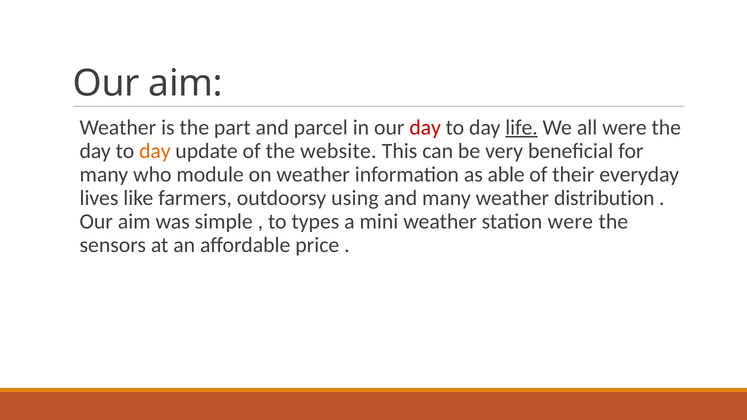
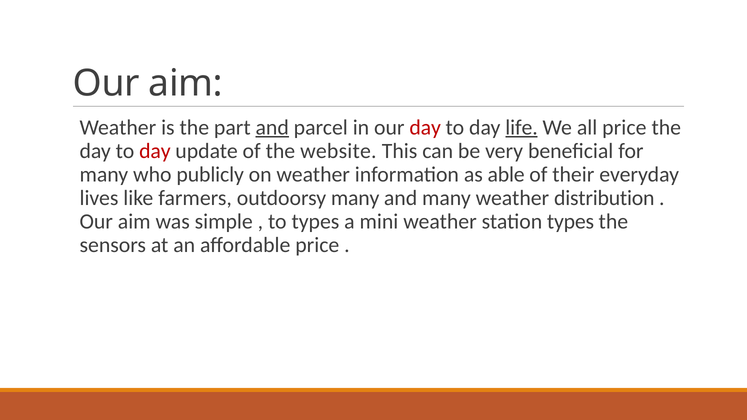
and underline: none -> present (272, 127)
all were: were -> price (624, 127)
day colour: orange -> red (155, 151)
module: module -> publicly (210, 174)
outdoorsy using: using -> many (355, 198)
station were: were -> types (571, 221)
